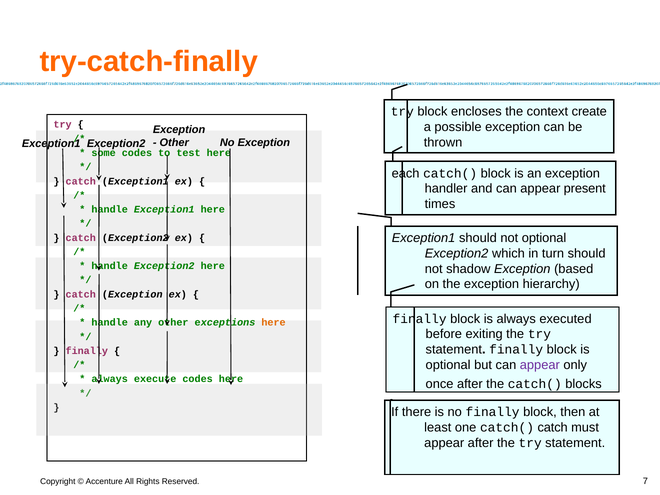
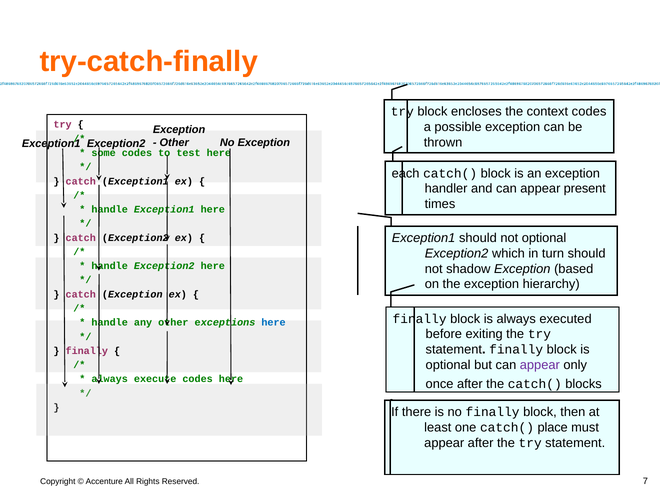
context create: create -> codes (589, 112)
here colour: orange -> blue (274, 323)
catch( catch: catch -> place (553, 428)
